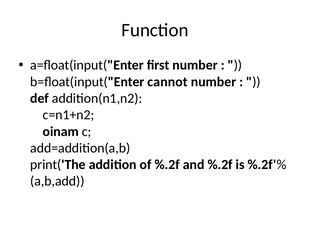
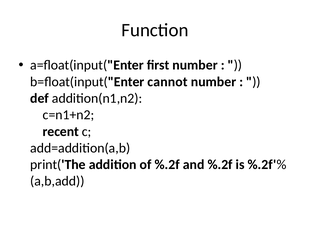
oinam: oinam -> recent (61, 131)
